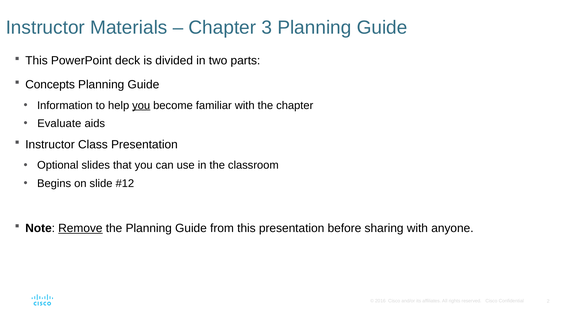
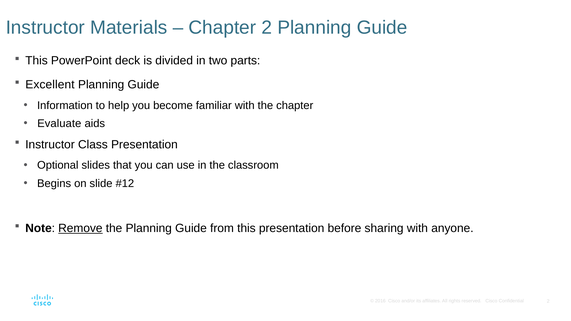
Chapter 3: 3 -> 2 (267, 28)
Concepts: Concepts -> Excellent (50, 85)
you underline: present -> none (141, 105)
